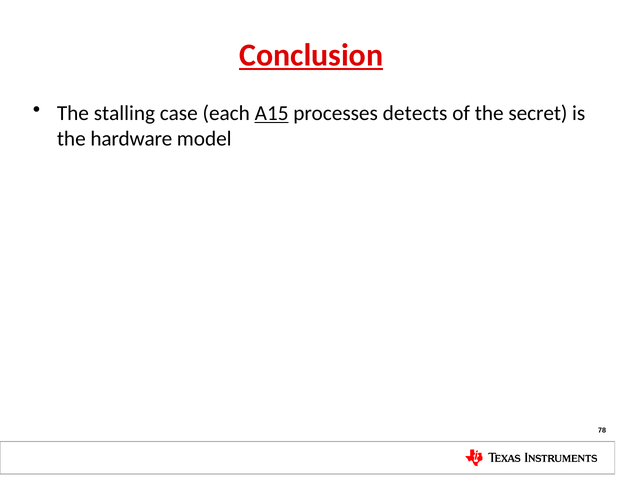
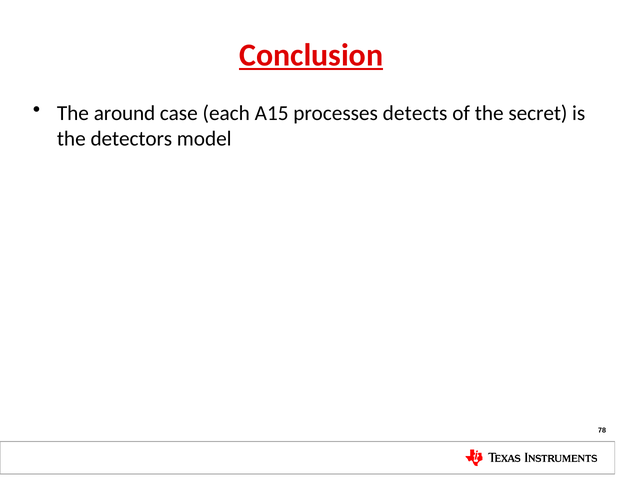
stalling: stalling -> around (124, 113)
A15 underline: present -> none (272, 113)
hardware: hardware -> detectors (131, 139)
